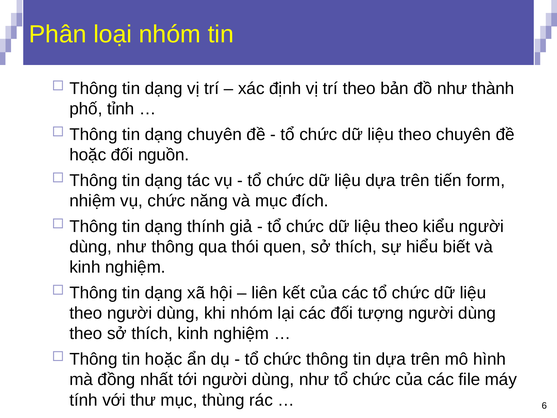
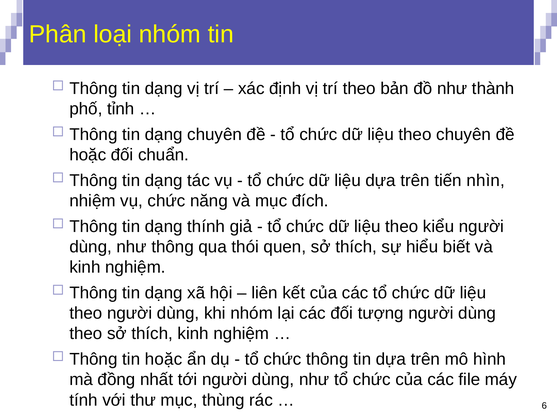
nguồn: nguồn -> chuẩn (164, 155)
form: form -> nhìn (486, 180)
